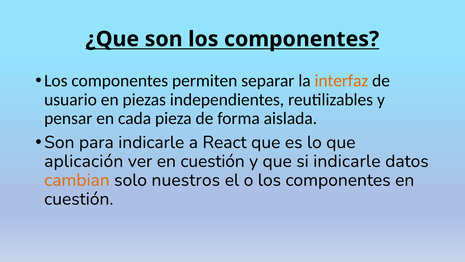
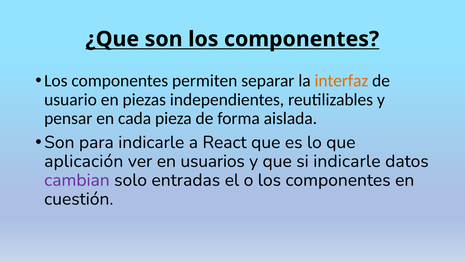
ver en cuestión: cuestión -> usuarios (213, 161)
cambian colour: orange -> purple (77, 180)
nuestros: nuestros -> entradas (186, 180)
